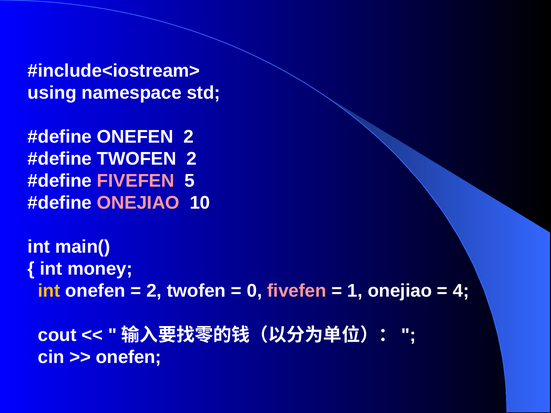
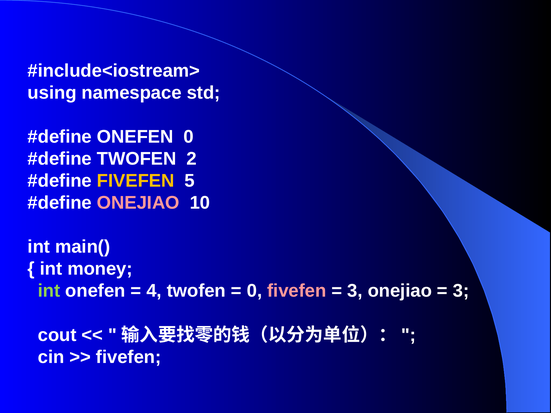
ONEFEN 2: 2 -> 0 (189, 137)
FIVEFEN colour: pink -> yellow (136, 181)
int colour: yellow -> light green (49, 291)
2: 2 -> 4 (154, 291)
1: 1 -> 3 (355, 291)
4: 4 -> 3 (461, 291)
onefen: onefen -> fivefen (129, 357)
